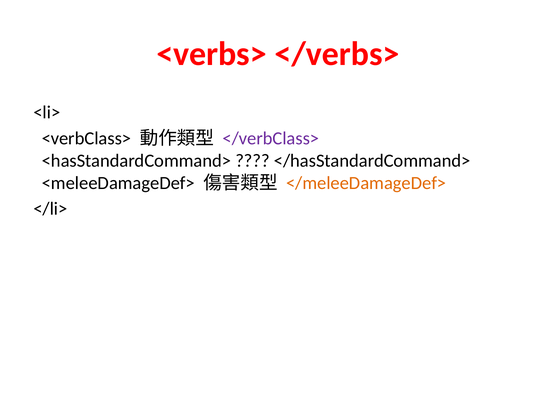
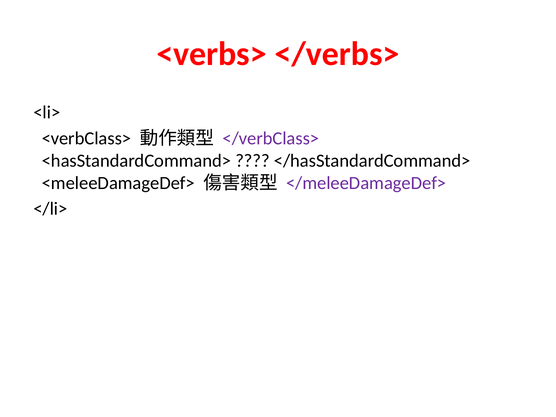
</meleeDamageDef> colour: orange -> purple (366, 183)
